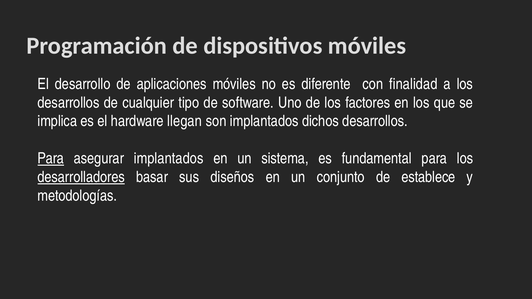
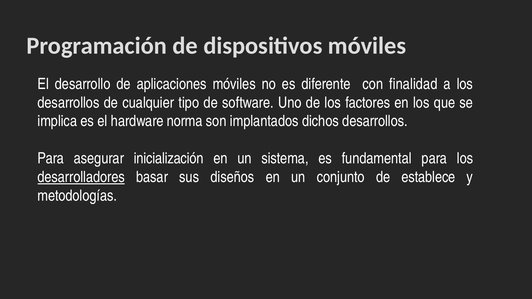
llegan: llegan -> norma (185, 121)
Para underline: present -> none (51, 159)
asegurar implantados: implantados -> inicialización (169, 159)
